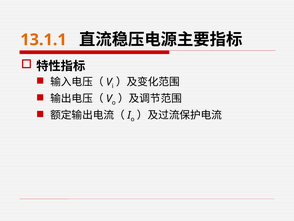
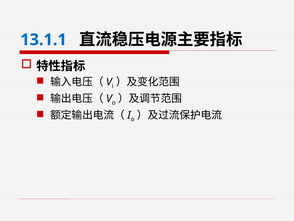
13.1.1 colour: orange -> blue (44, 40)
